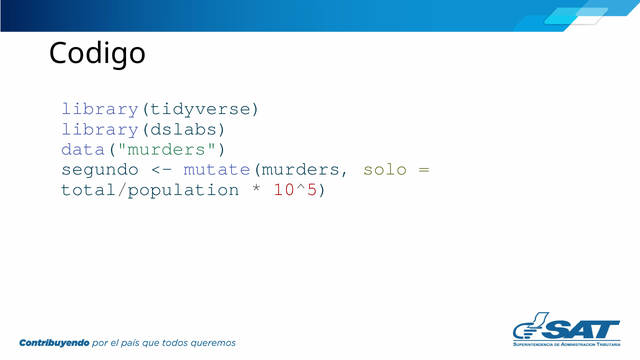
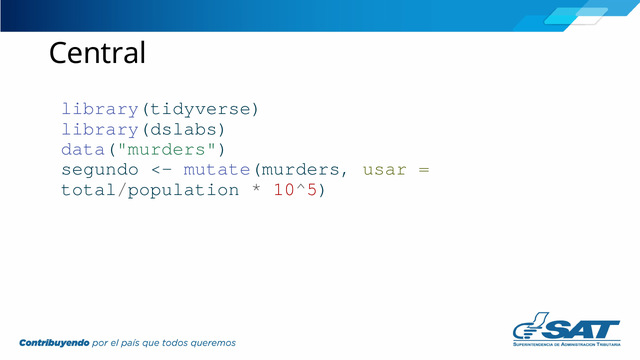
Codigo: Codigo -> Central (98, 54)
solo: solo -> usar (385, 169)
